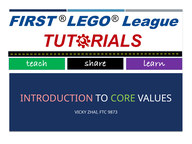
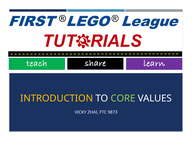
INTRODUCTION colour: pink -> yellow (57, 98)
